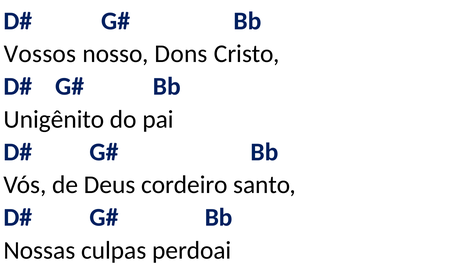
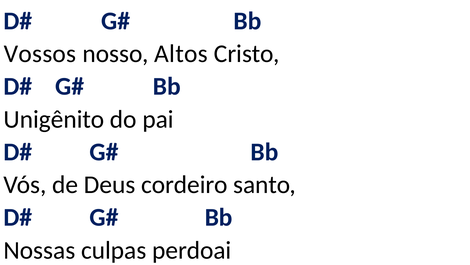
Dons: Dons -> Altos (181, 54)
